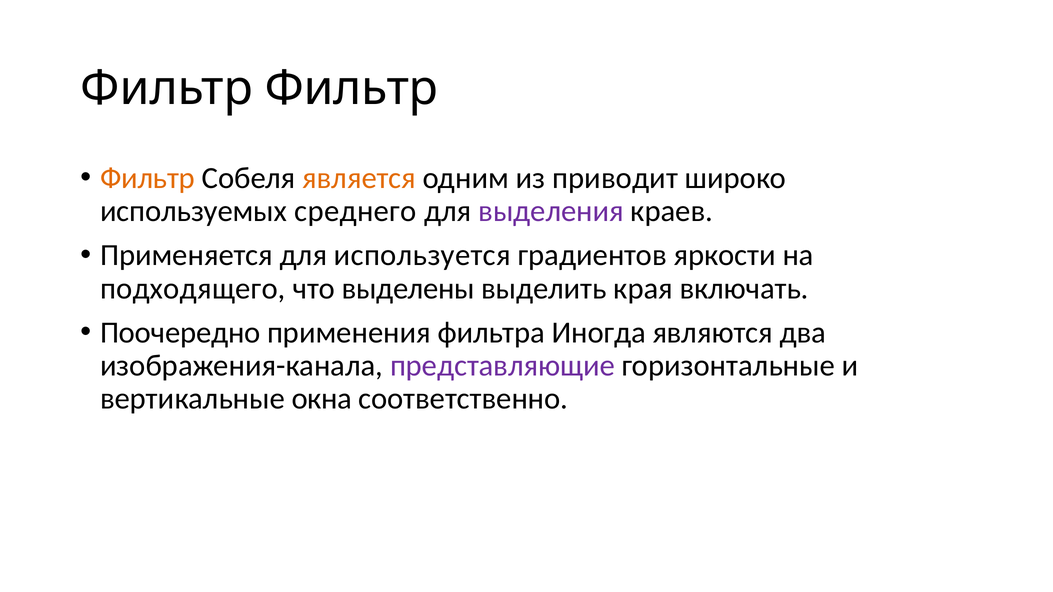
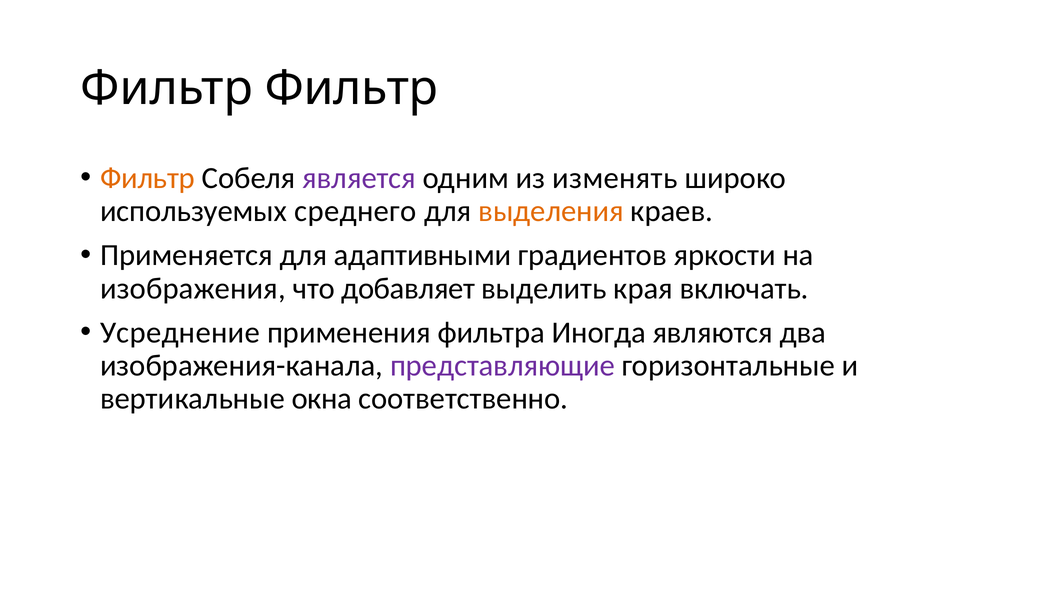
является colour: orange -> purple (359, 178)
приводит: приводит -> изменять (615, 178)
выделения colour: purple -> orange (551, 211)
используется: используется -> адаптивными (423, 255)
подходящего: подходящего -> изображения (193, 289)
выделены: выделены -> добавляет (408, 289)
Поочередно: Поочередно -> Усреднение (180, 333)
